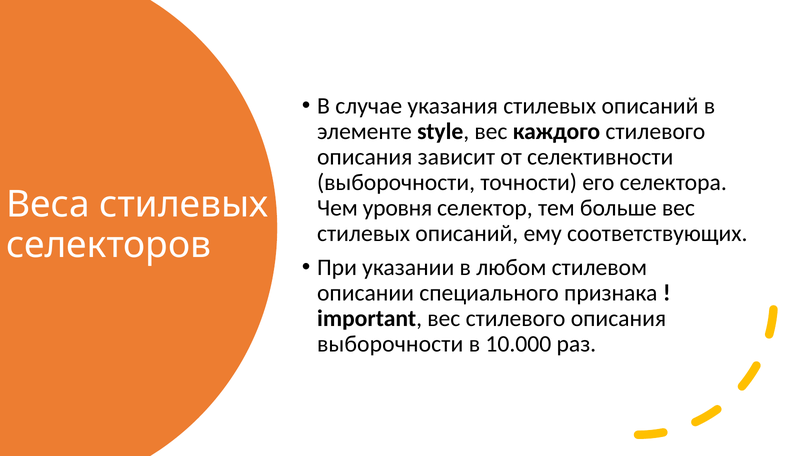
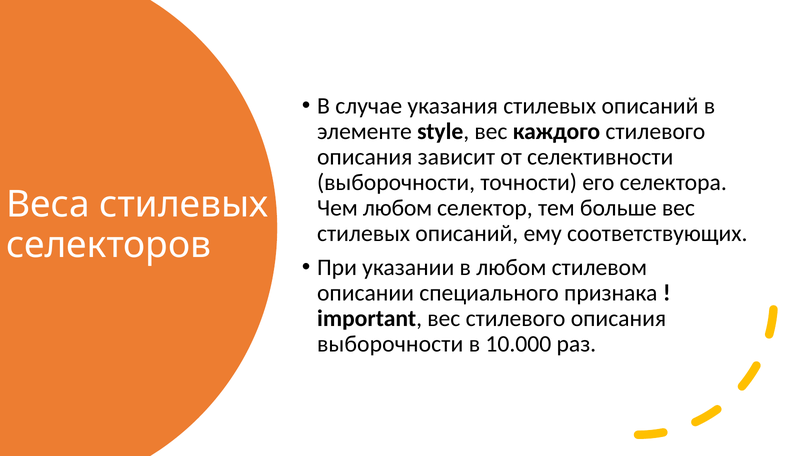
Чем уровня: уровня -> любом (398, 208)
